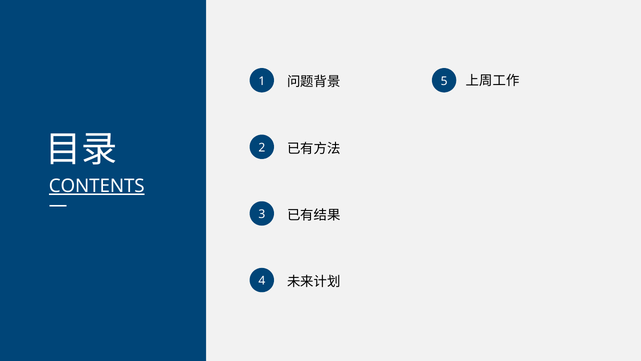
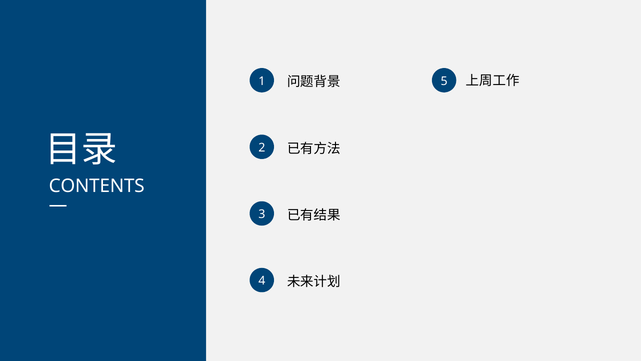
CONTENTS underline: present -> none (97, 186)
